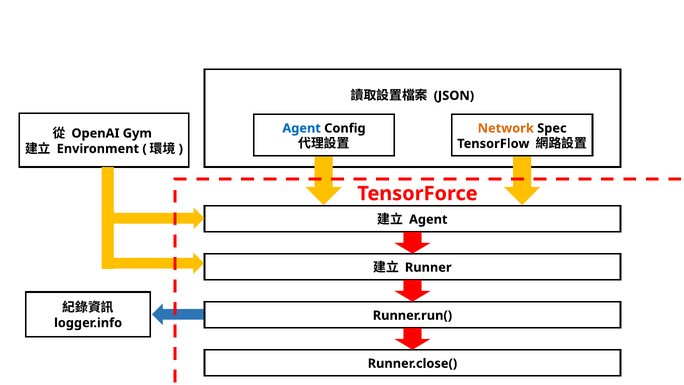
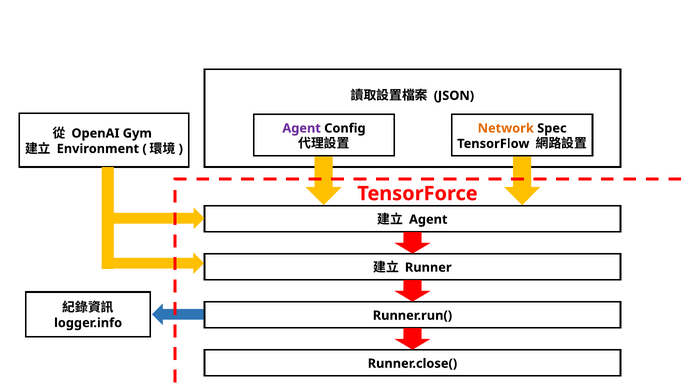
Agent colour: blue -> purple (302, 128)
